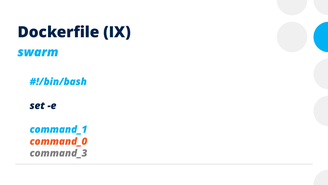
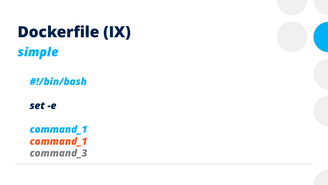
swarm: swarm -> simple (38, 52)
command_0: command_0 -> command_1 (58, 141)
